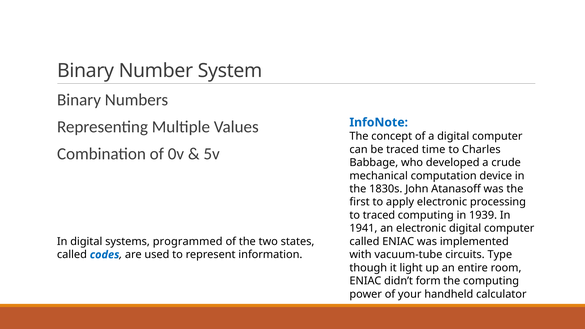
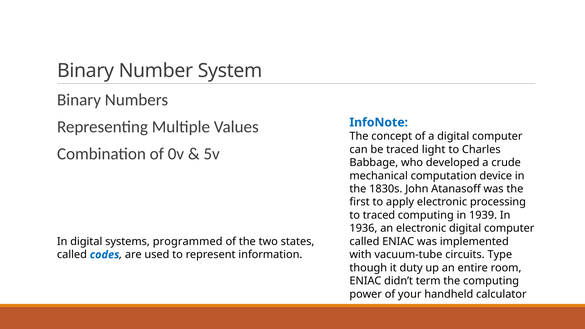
time: time -> light (434, 149)
1941: 1941 -> 1936 (363, 228)
light: light -> duty (411, 268)
form: form -> term (428, 281)
